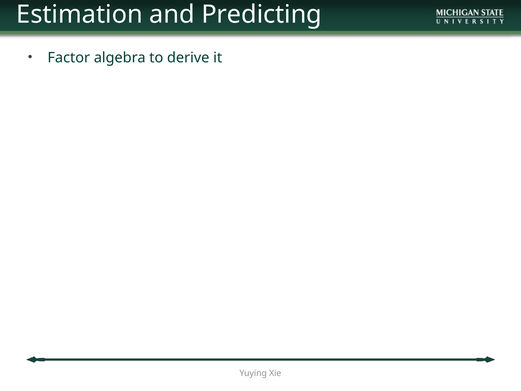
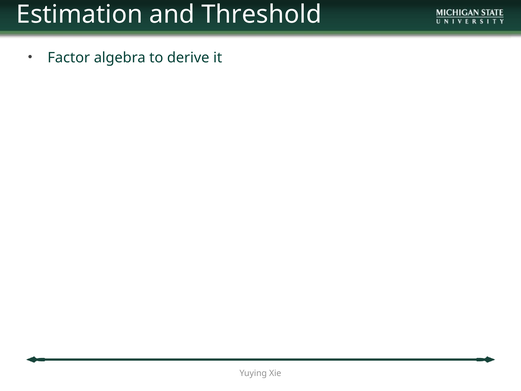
Predicting: Predicting -> Threshold (262, 14)
